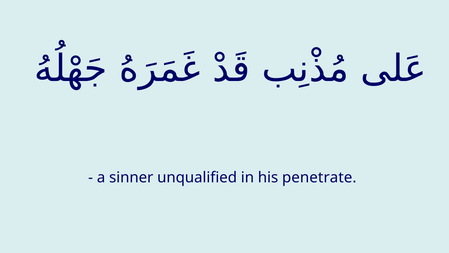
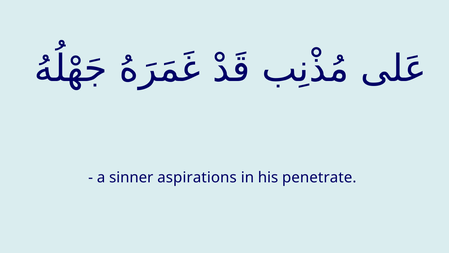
unqualified: unqualified -> aspirations (197, 177)
